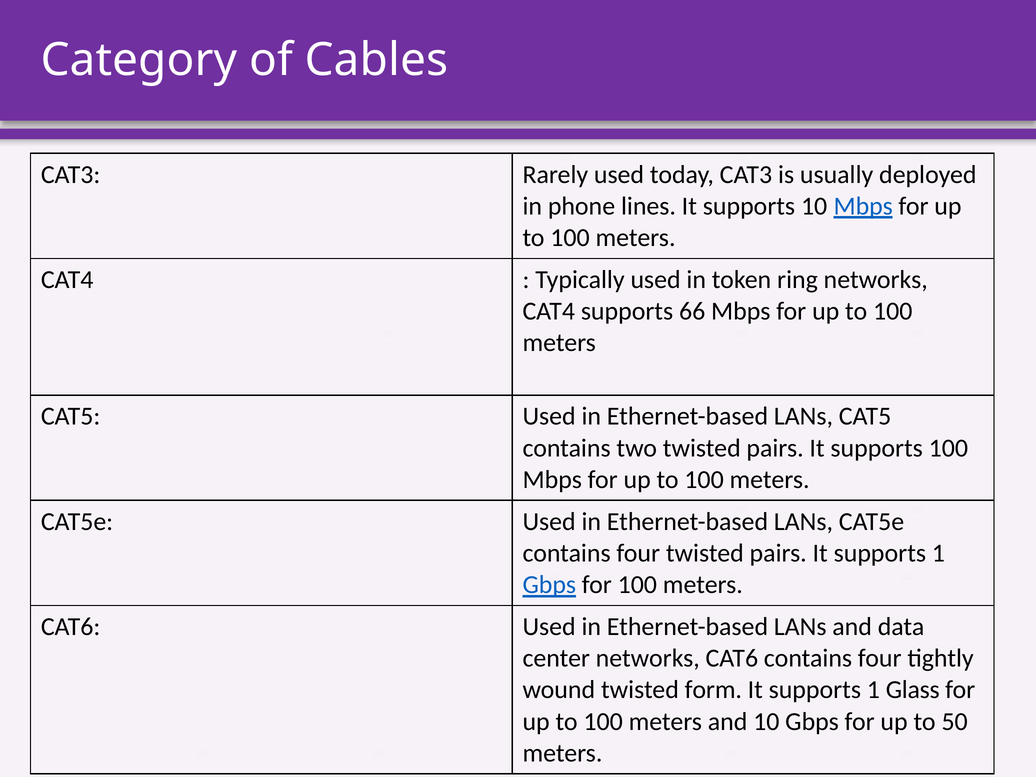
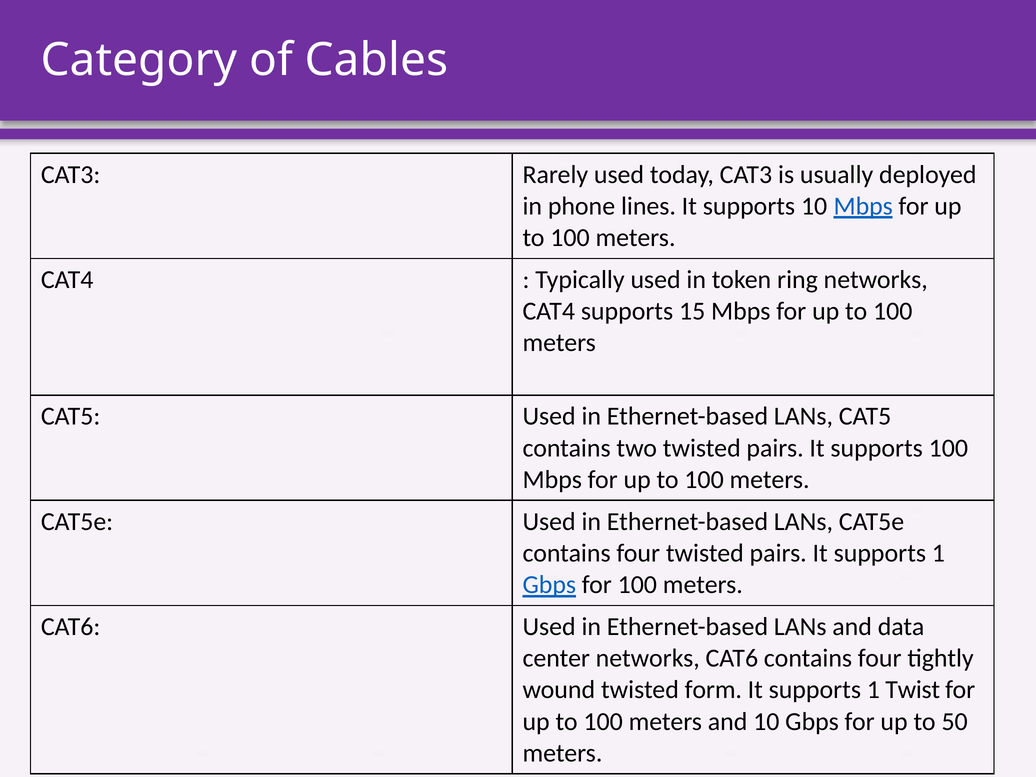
66: 66 -> 15 (692, 311)
Glass: Glass -> Twist (913, 690)
